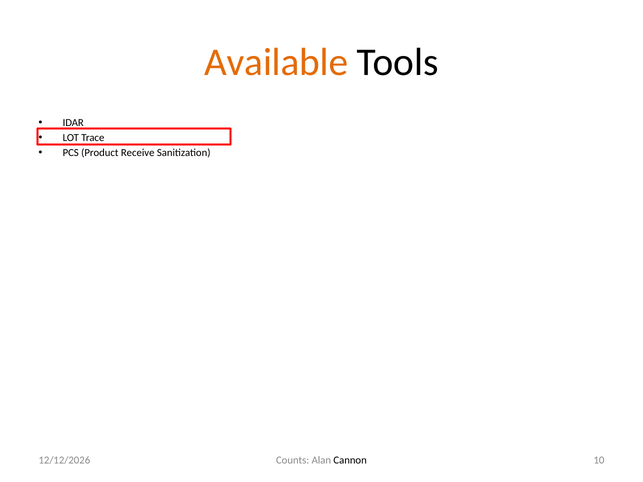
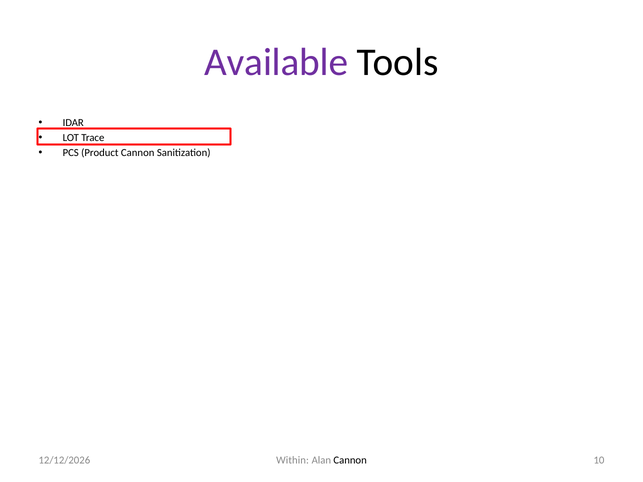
Available colour: orange -> purple (276, 62)
Product Receive: Receive -> Cannon (138, 153)
Counts: Counts -> Within (293, 460)
